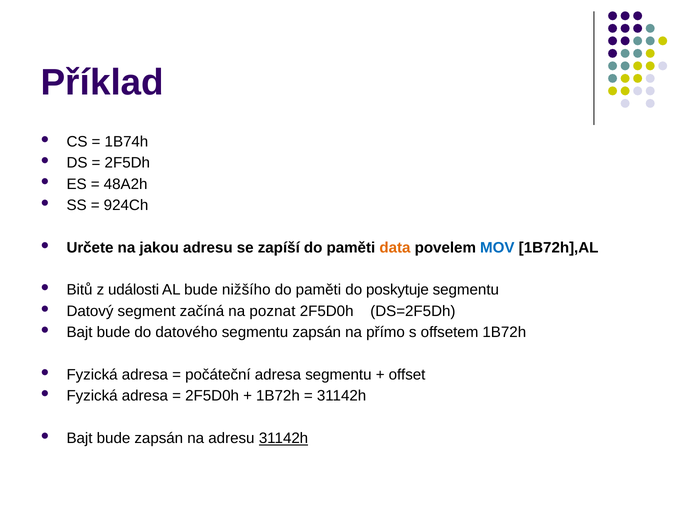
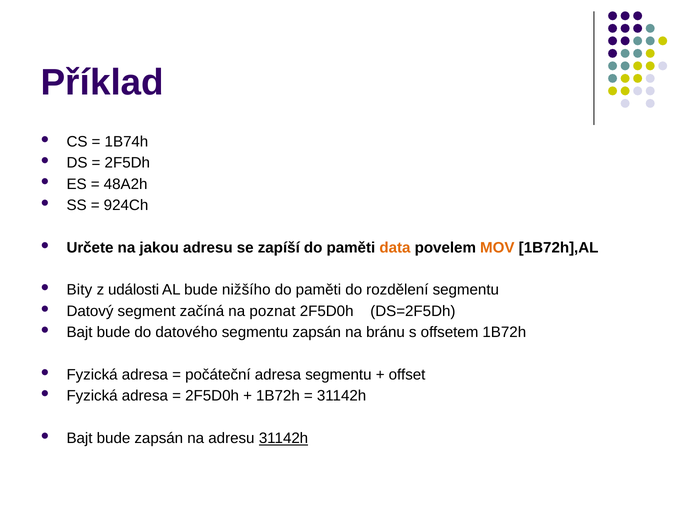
MOV colour: blue -> orange (497, 248)
Bitů: Bitů -> Bity (79, 290)
poskytuje: poskytuje -> rozdělení (397, 290)
přímo: přímo -> bránu (386, 333)
